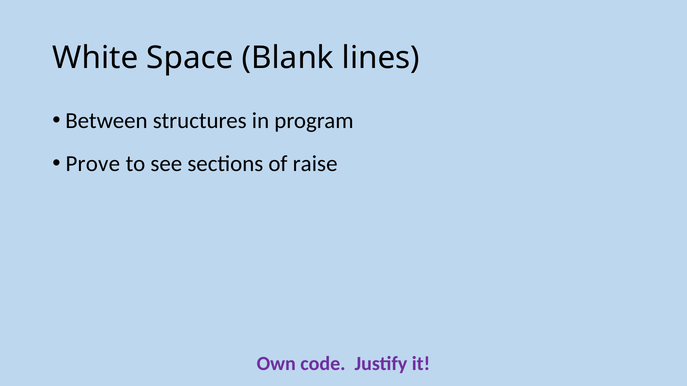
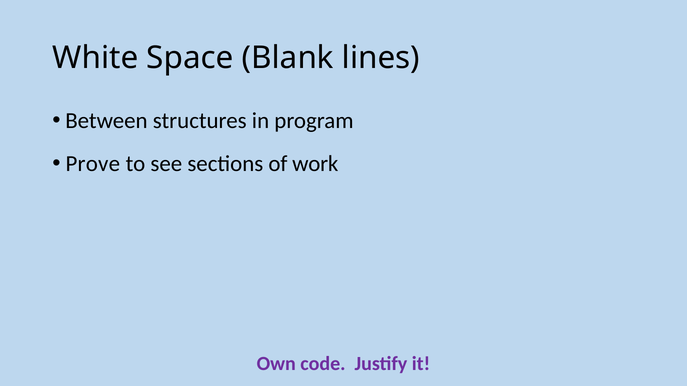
raise: raise -> work (315, 164)
